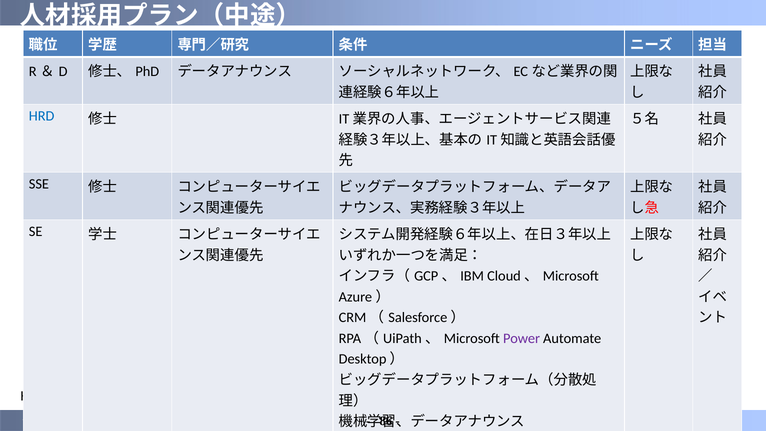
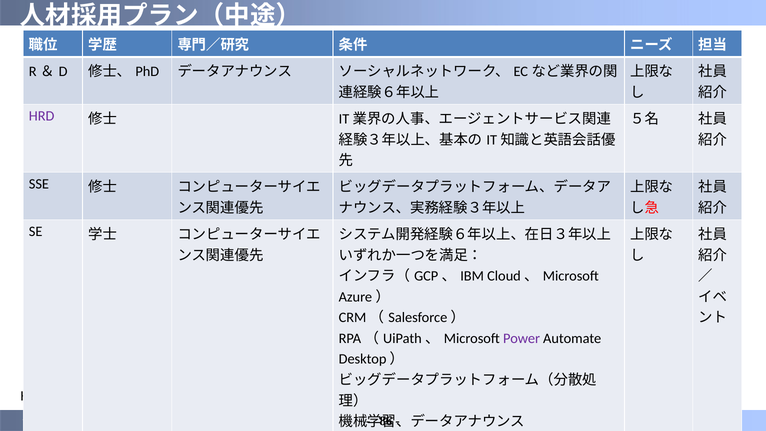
HRD colour: blue -> purple (42, 116)
